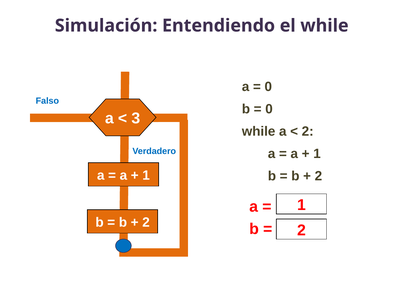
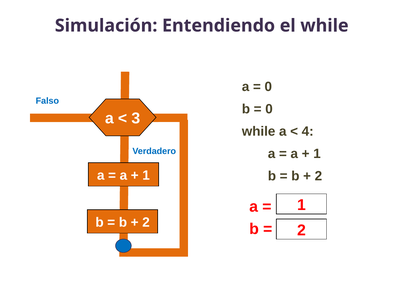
2: 2 -> 4 (308, 131)
